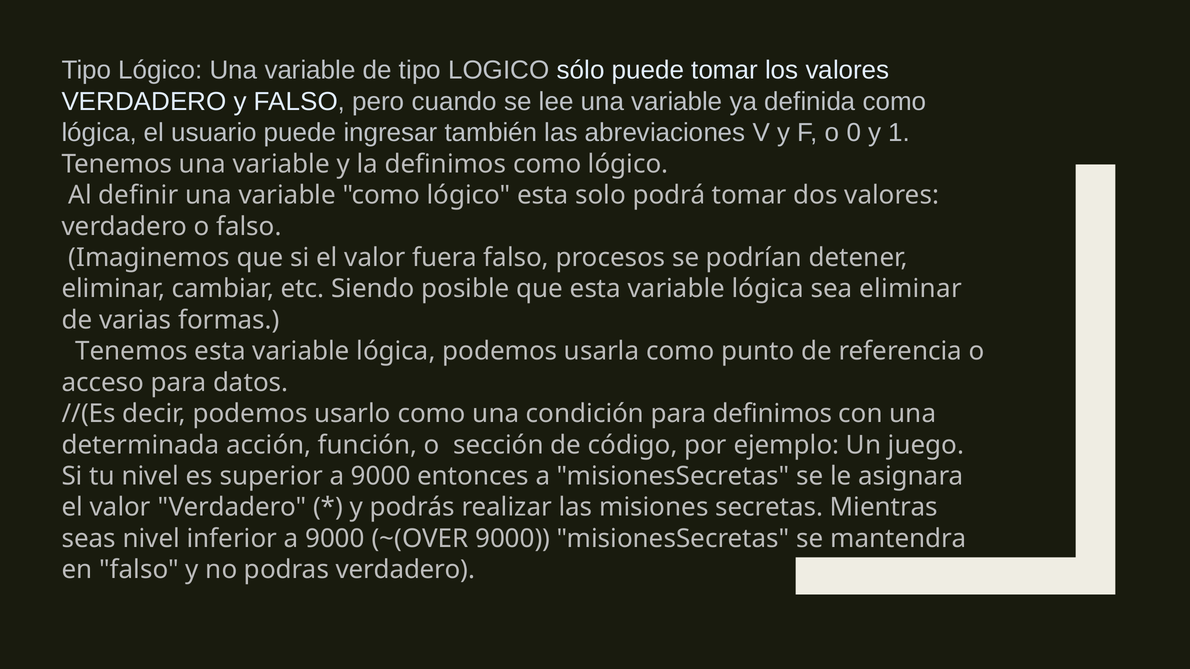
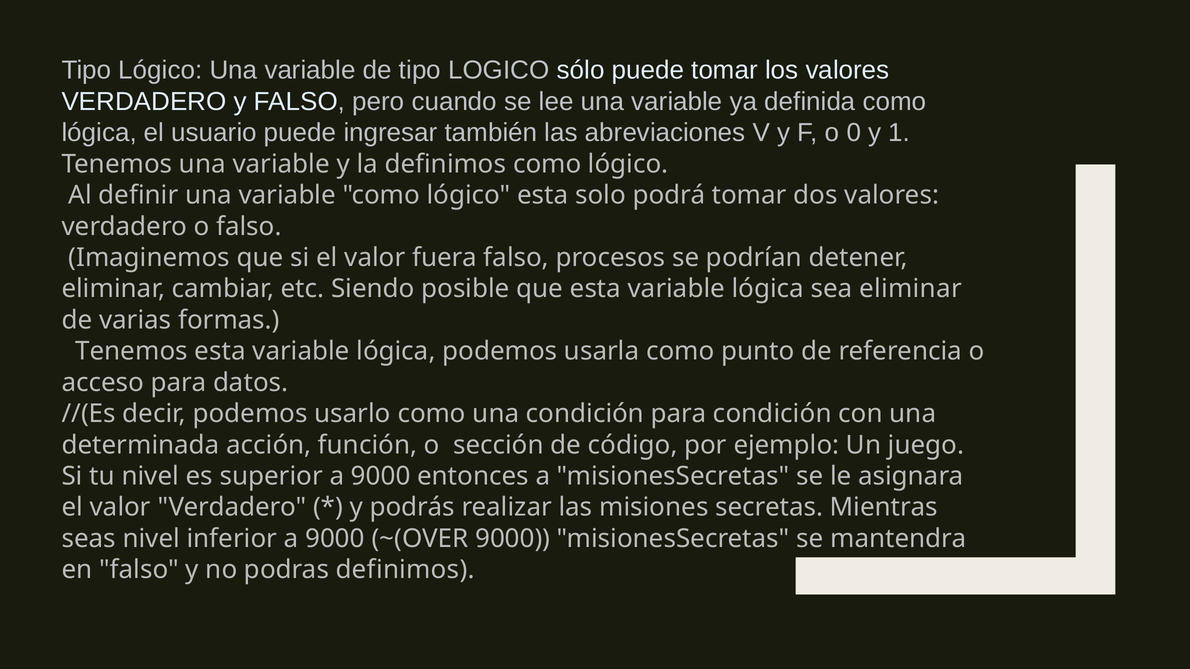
para definimos: definimos -> condición (772, 414)
podras verdadero: verdadero -> definimos (405, 570)
